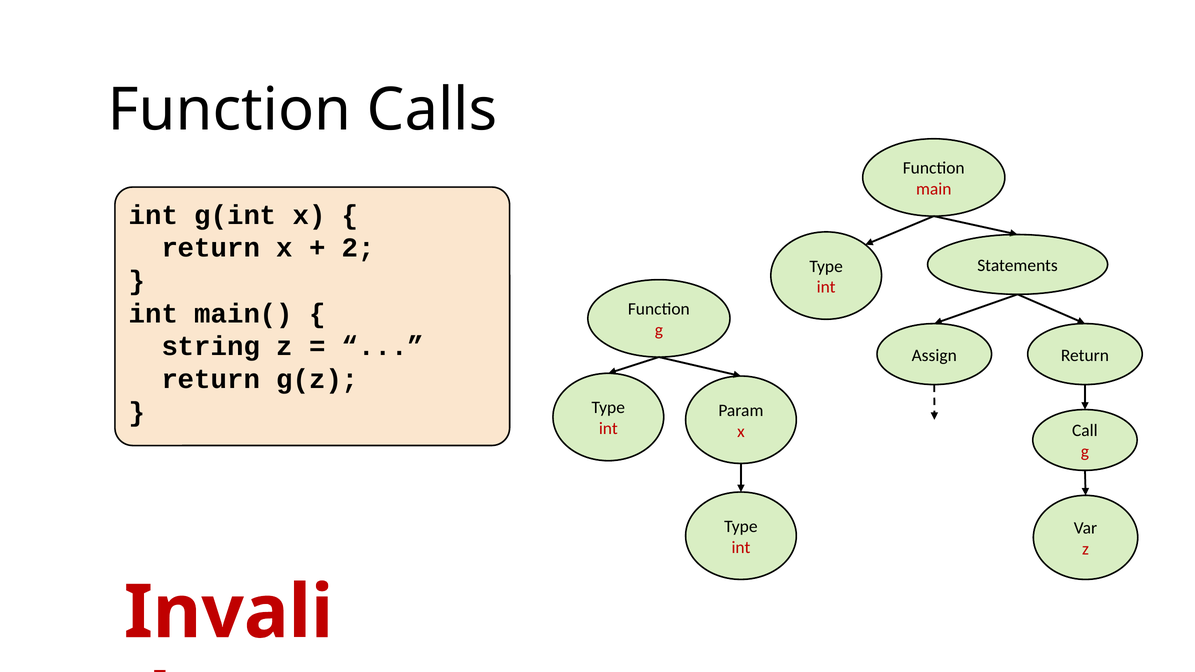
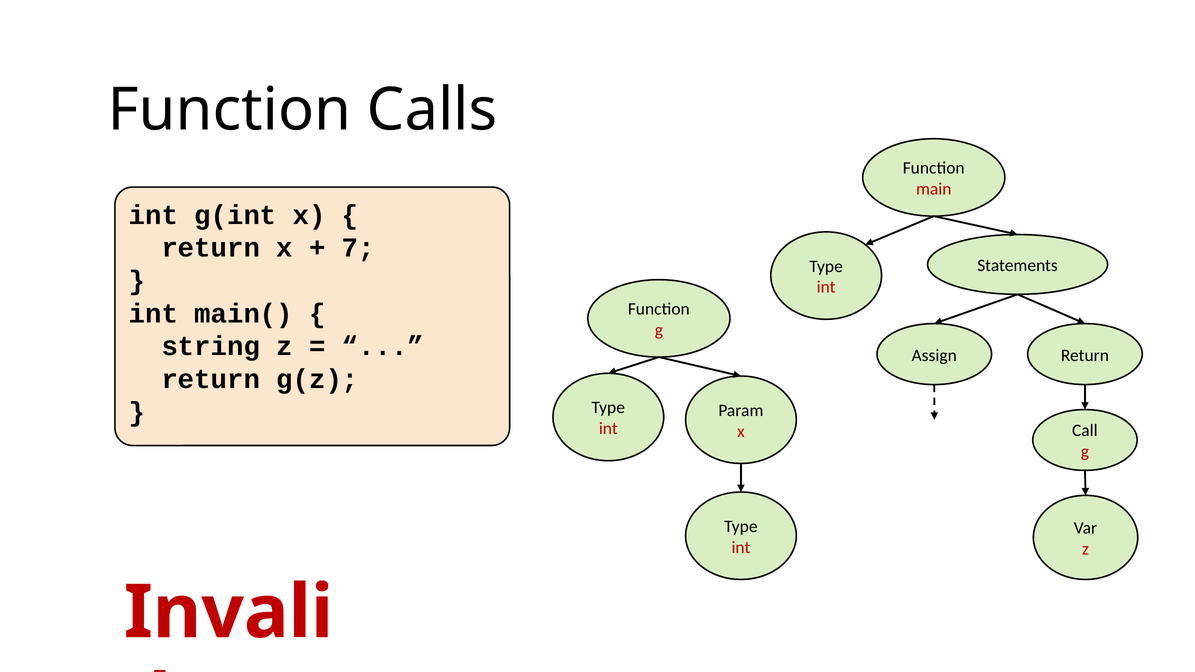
2: 2 -> 7 (358, 248)
